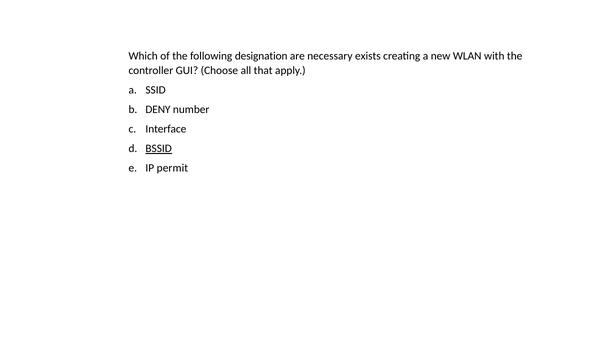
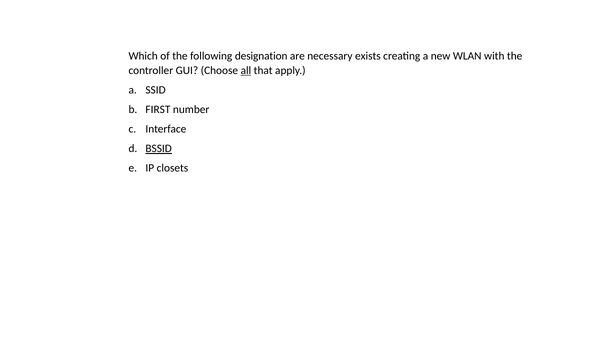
all underline: none -> present (246, 71)
DENY: DENY -> FIRST (158, 110)
permit: permit -> closets (172, 168)
